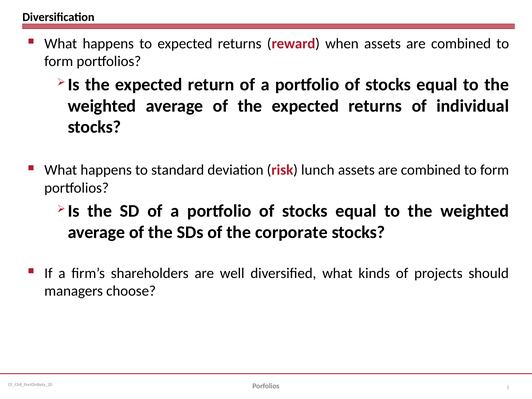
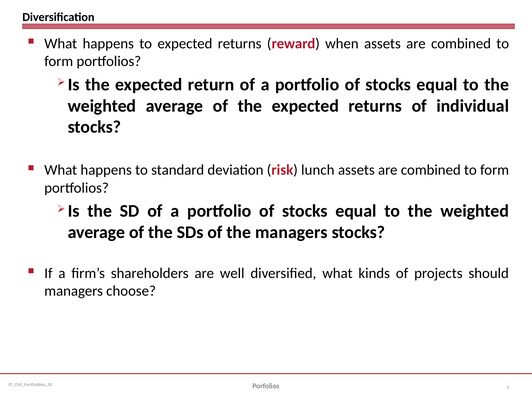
the corporate: corporate -> managers (291, 232)
